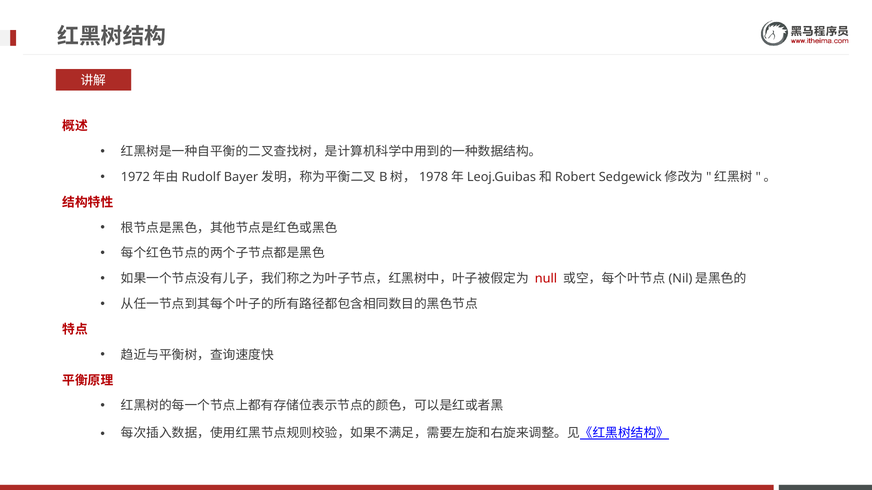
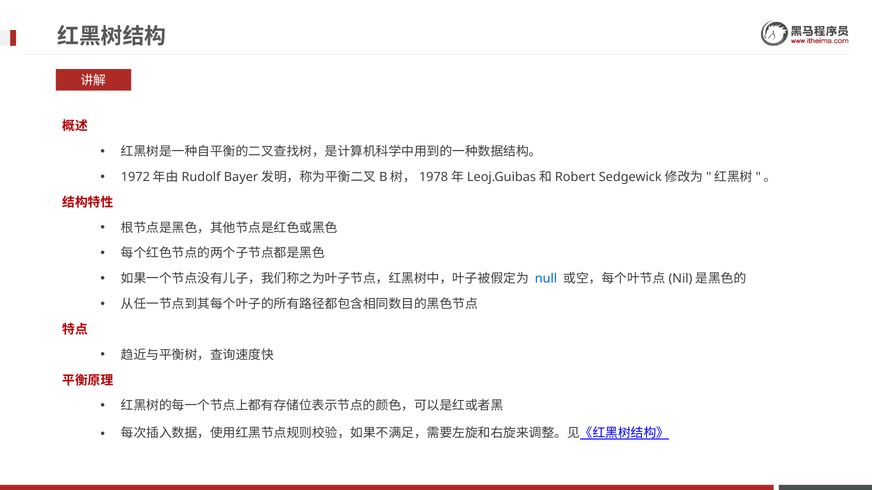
null colour: red -> blue (546, 279)
